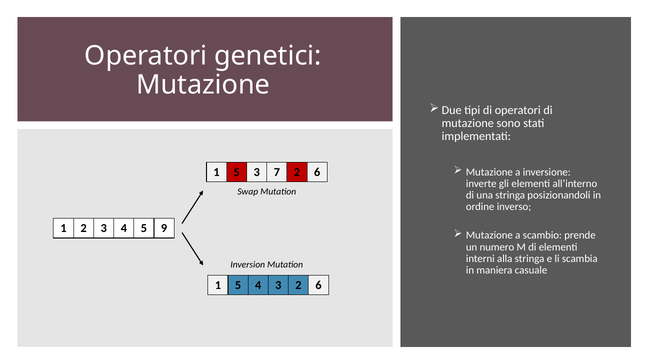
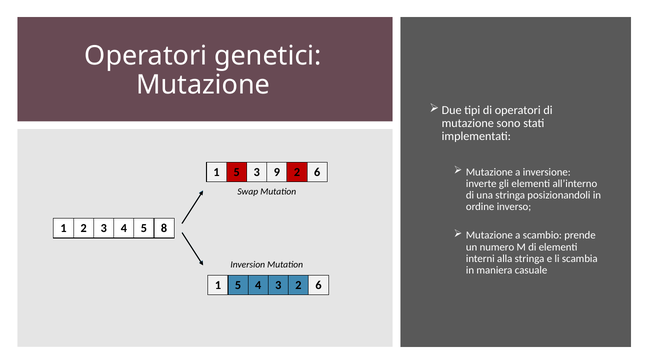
7: 7 -> 9 (277, 172)
9: 9 -> 8 (164, 229)
